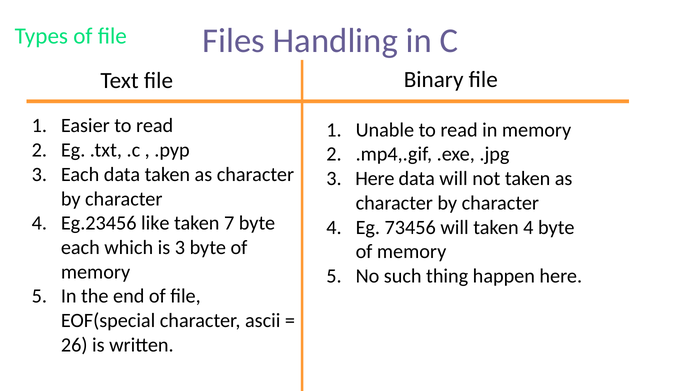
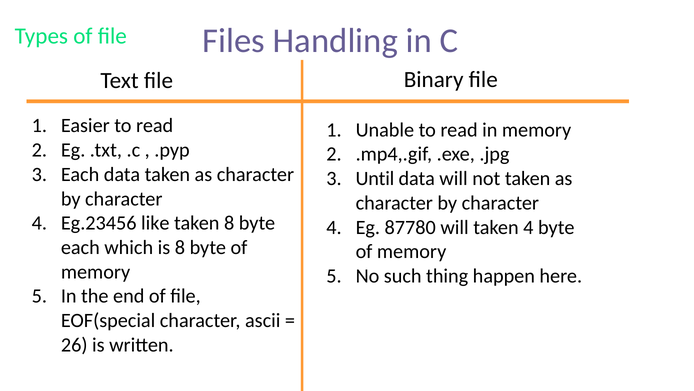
Here: Here -> Until (375, 178)
taken 7: 7 -> 8 (229, 223)
73456: 73456 -> 87780 (410, 227)
is 3: 3 -> 8 (180, 247)
